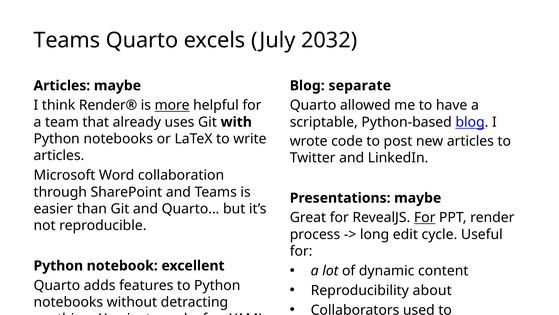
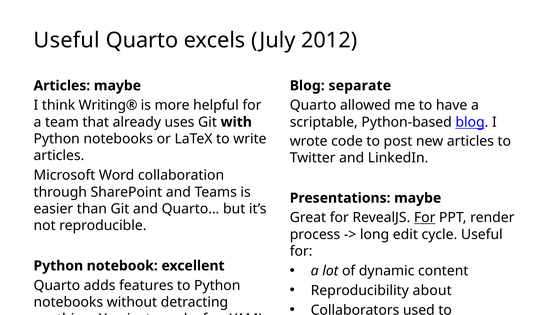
Teams: Teams -> Useful (67, 40)
2032: 2032 -> 2012 (329, 40)
Render®: Render® -> Writing® (108, 105)
more underline: present -> none (172, 105)
